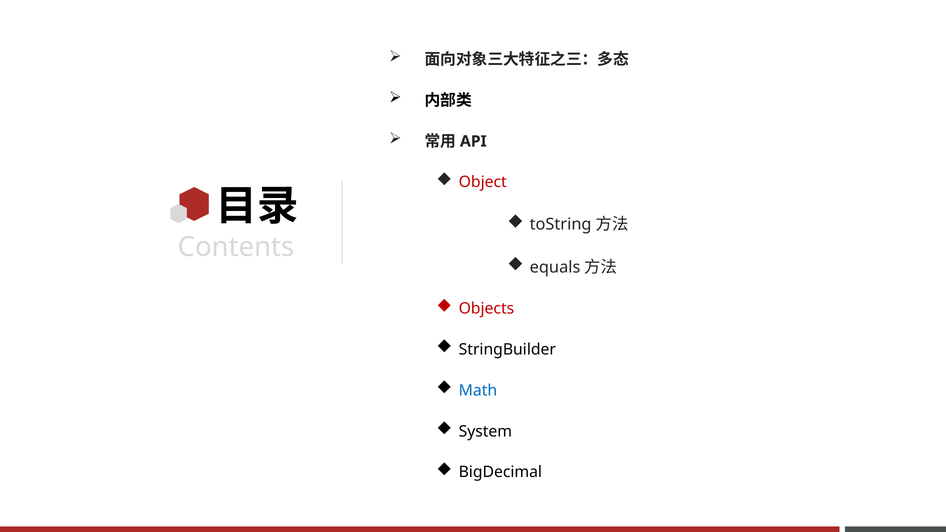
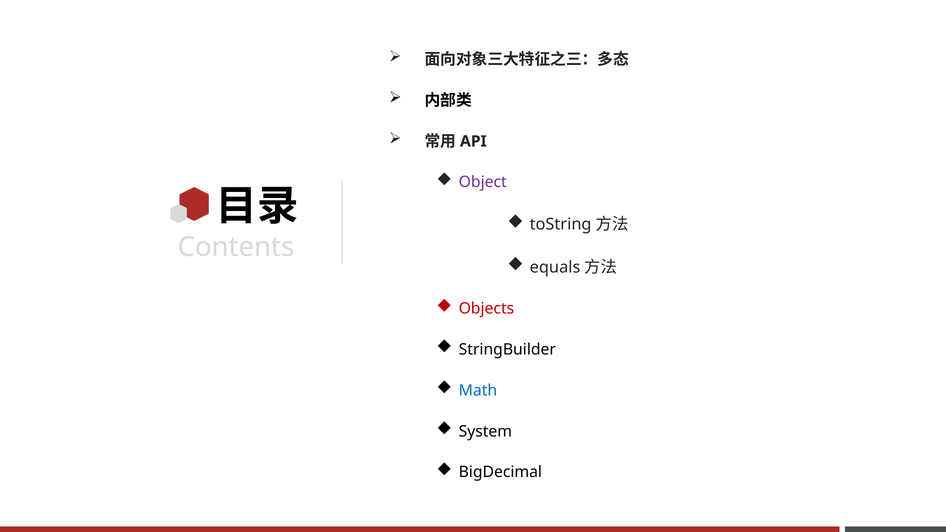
Object colour: red -> purple (483, 182)
